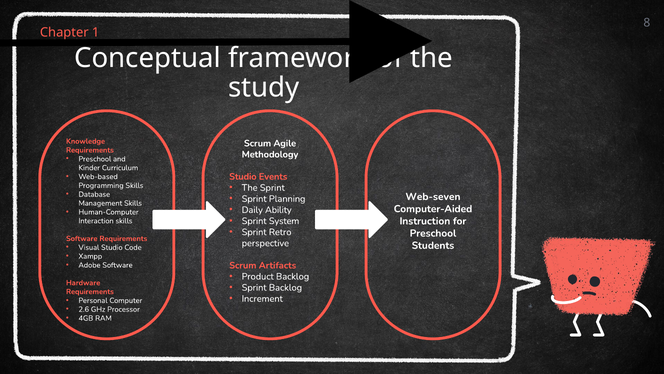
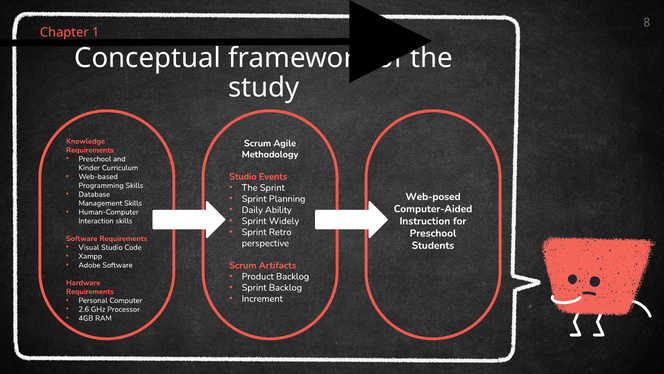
Web-seven: Web-seven -> Web-posed (433, 196)
System: System -> Widely (284, 221)
